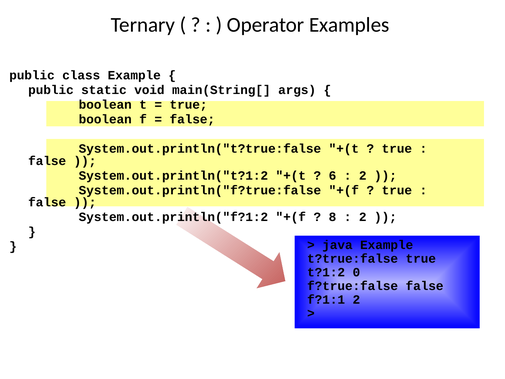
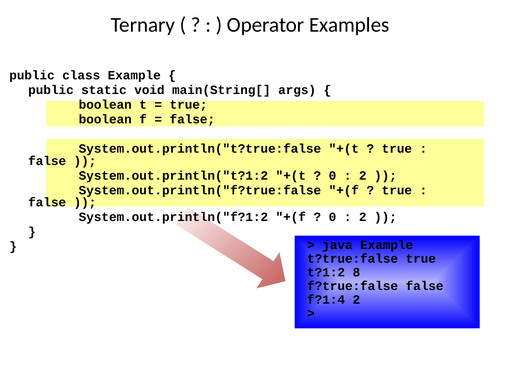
6: 6 -> 0 (332, 175)
8: 8 -> 0 (332, 217)
0: 0 -> 8 (356, 272)
f?1:1: f?1:1 -> f?1:4 (326, 299)
